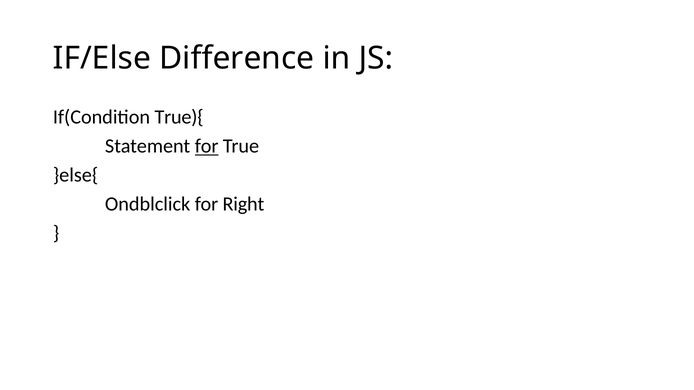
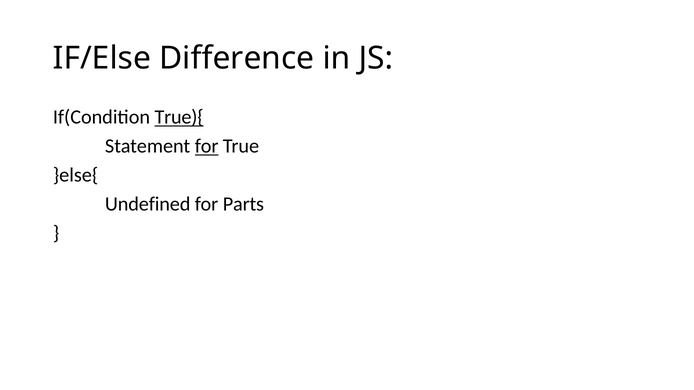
True){ underline: none -> present (179, 117)
Ondblclick: Ondblclick -> Undefined (148, 204)
Right: Right -> Parts (243, 204)
